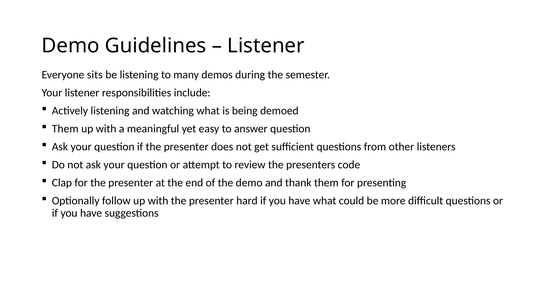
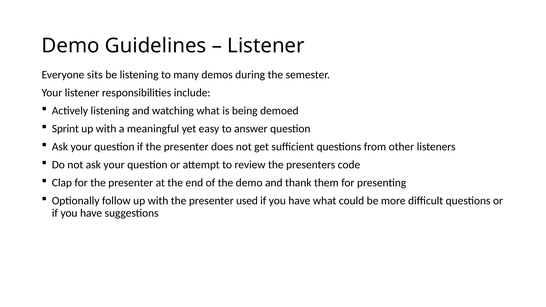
Them: Them -> Sprint (65, 129)
hard: hard -> used (247, 201)
